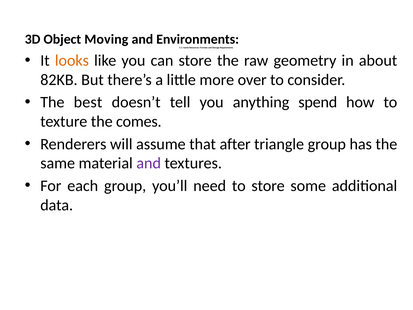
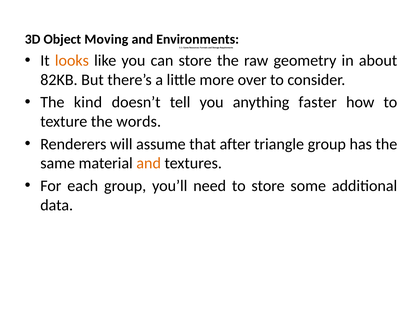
best: best -> kind (88, 102)
spend: spend -> faster (318, 102)
comes: comes -> words (139, 121)
and colour: purple -> orange (149, 163)
